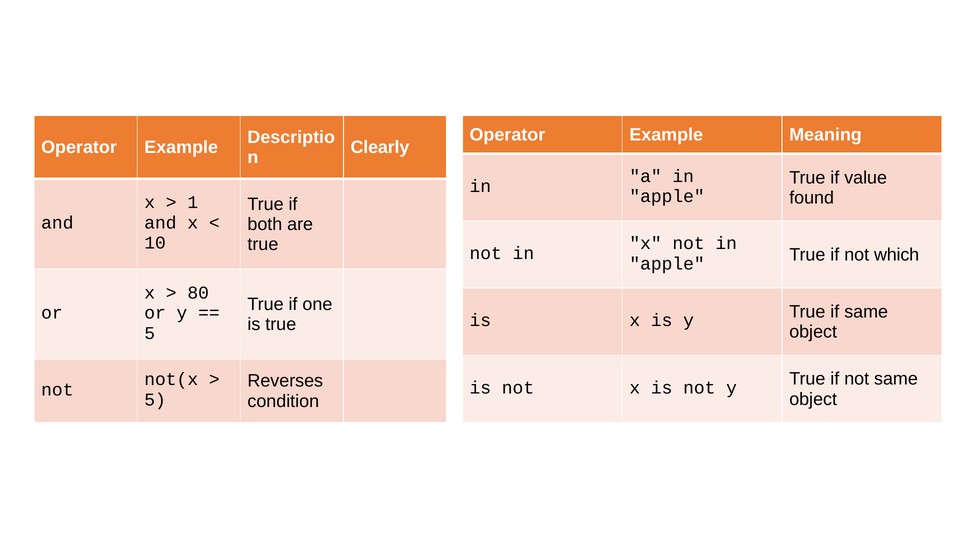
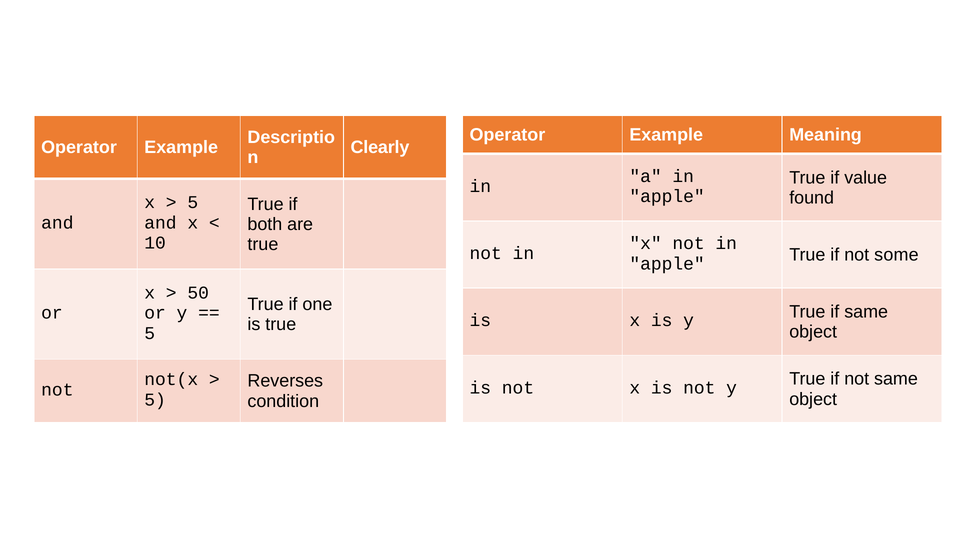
1: 1 -> 5 (193, 202)
which: which -> some (896, 255)
80: 80 -> 50 (198, 292)
